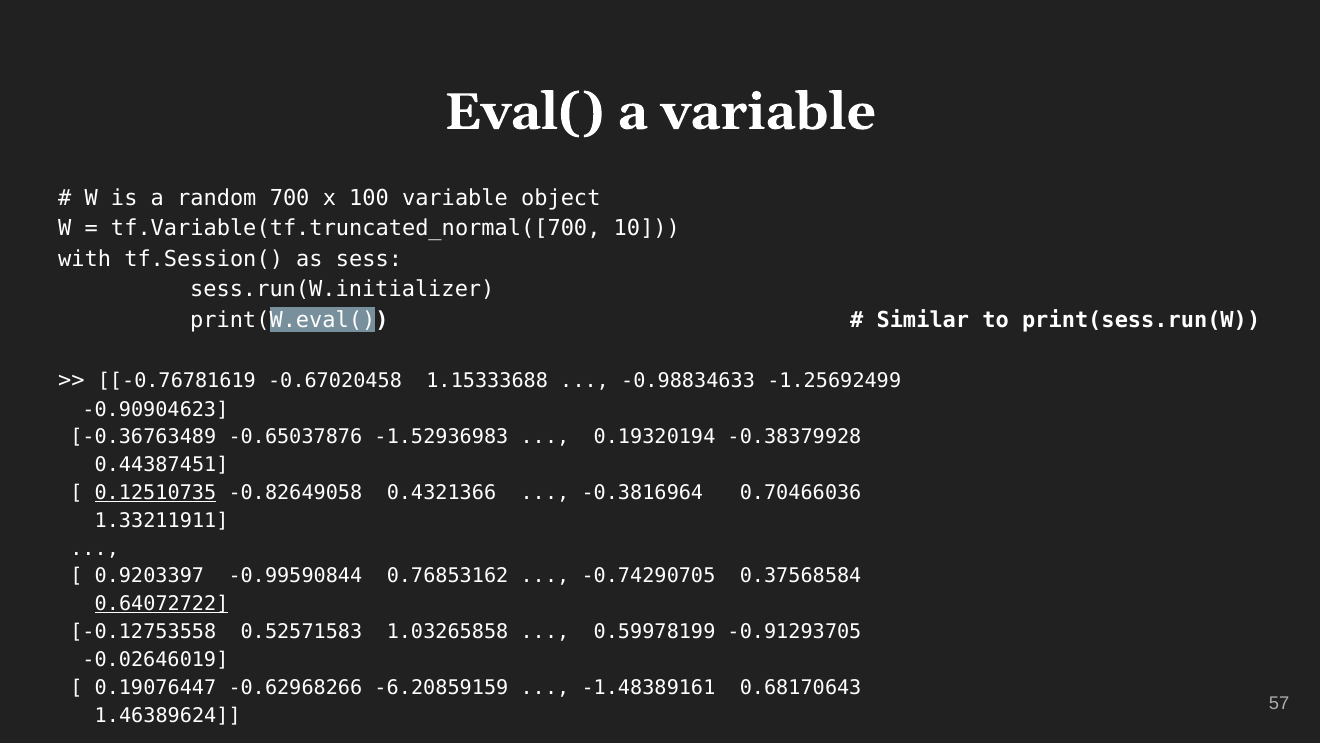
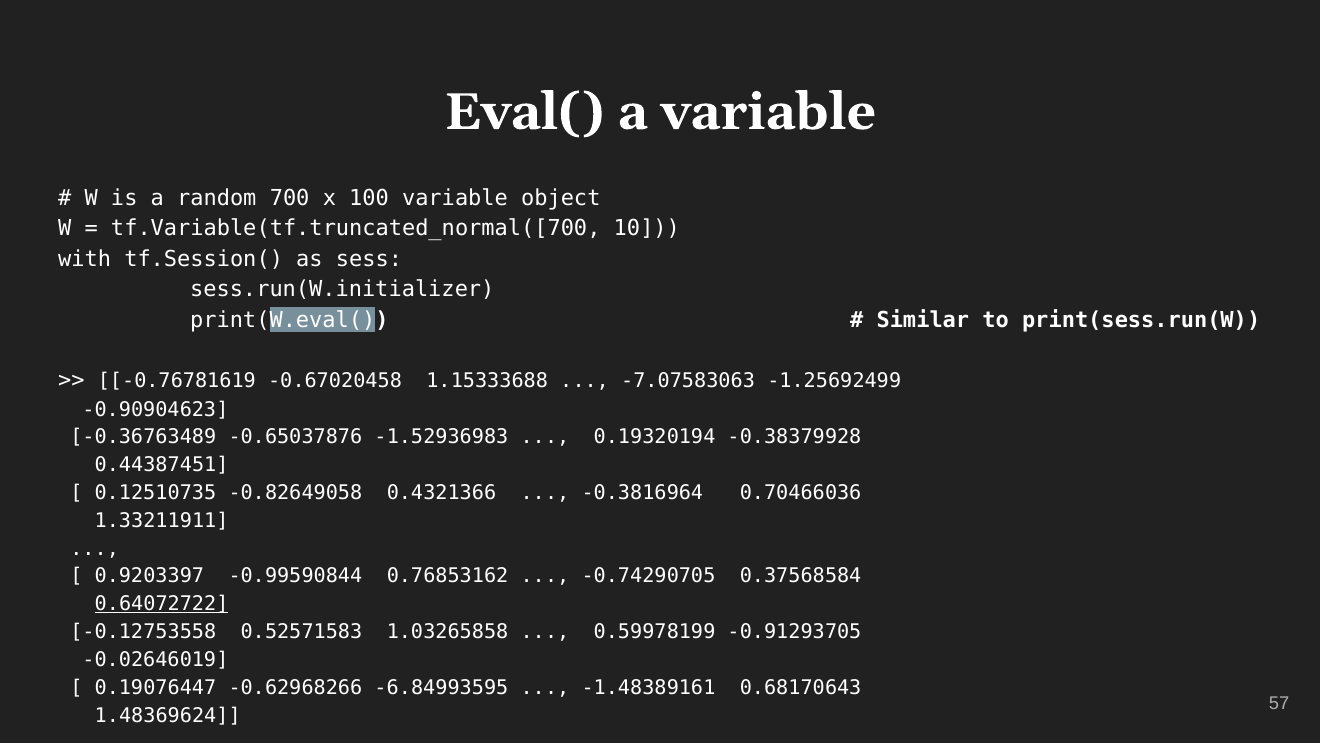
-0.98834633: -0.98834633 -> -7.07583063 (688, 381)
0.12510735 underline: present -> none (155, 493)
-6.20859159: -6.20859159 -> -6.84993595 (441, 687)
1.46389624: 1.46389624 -> 1.48369624 (168, 715)
